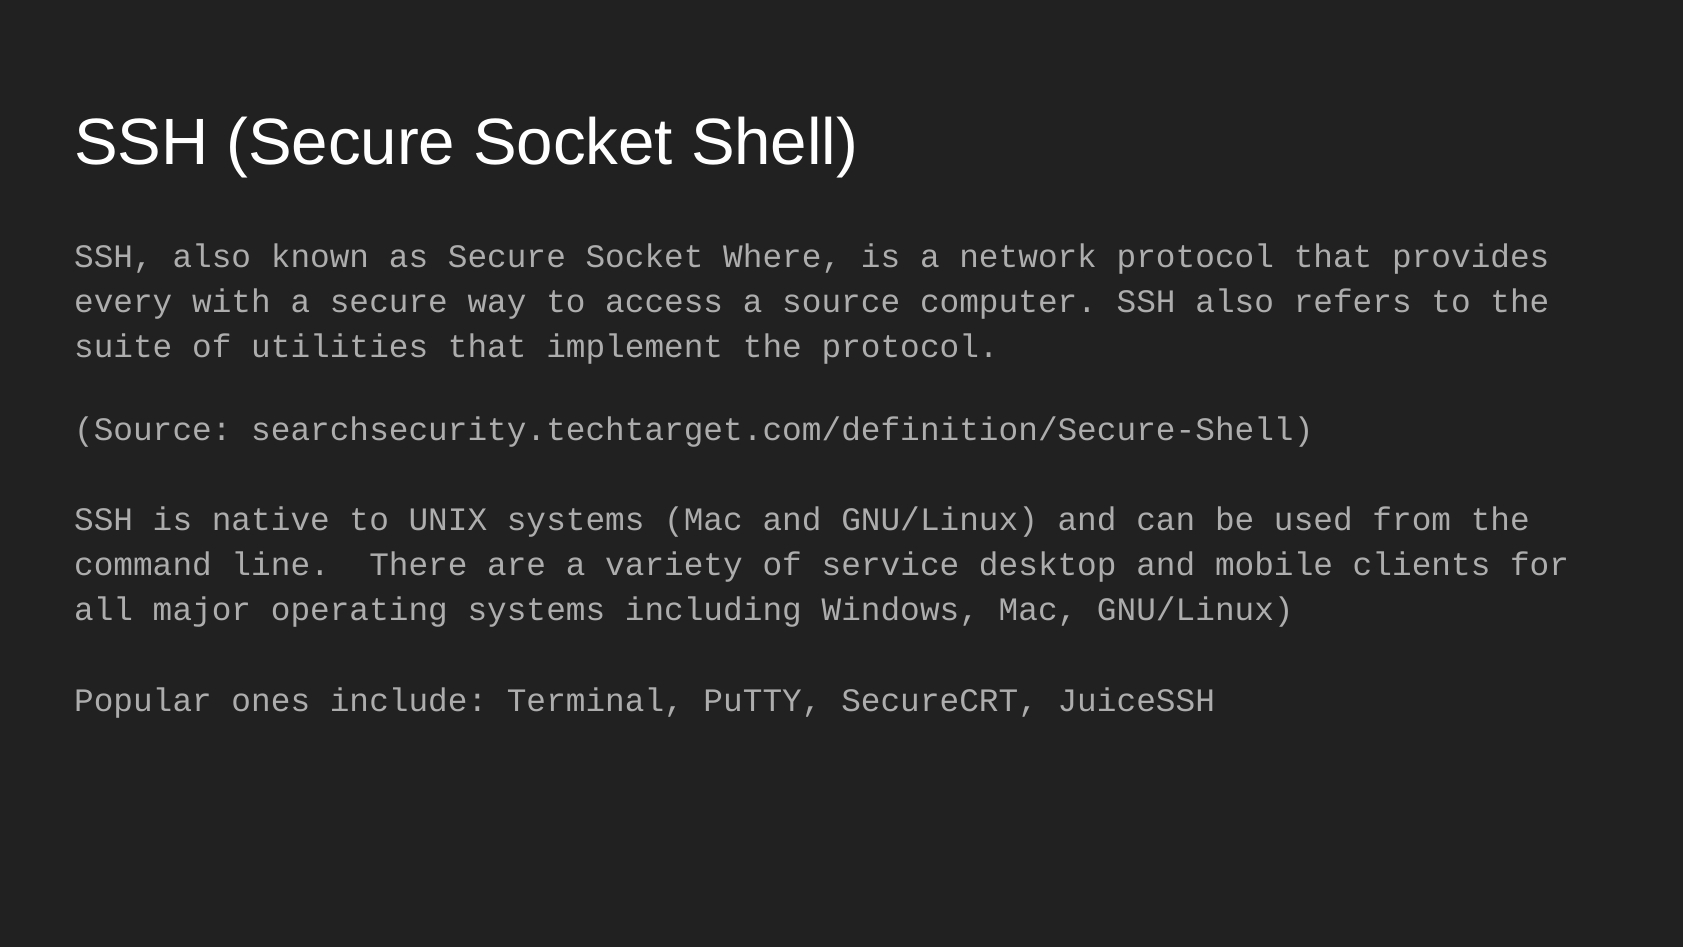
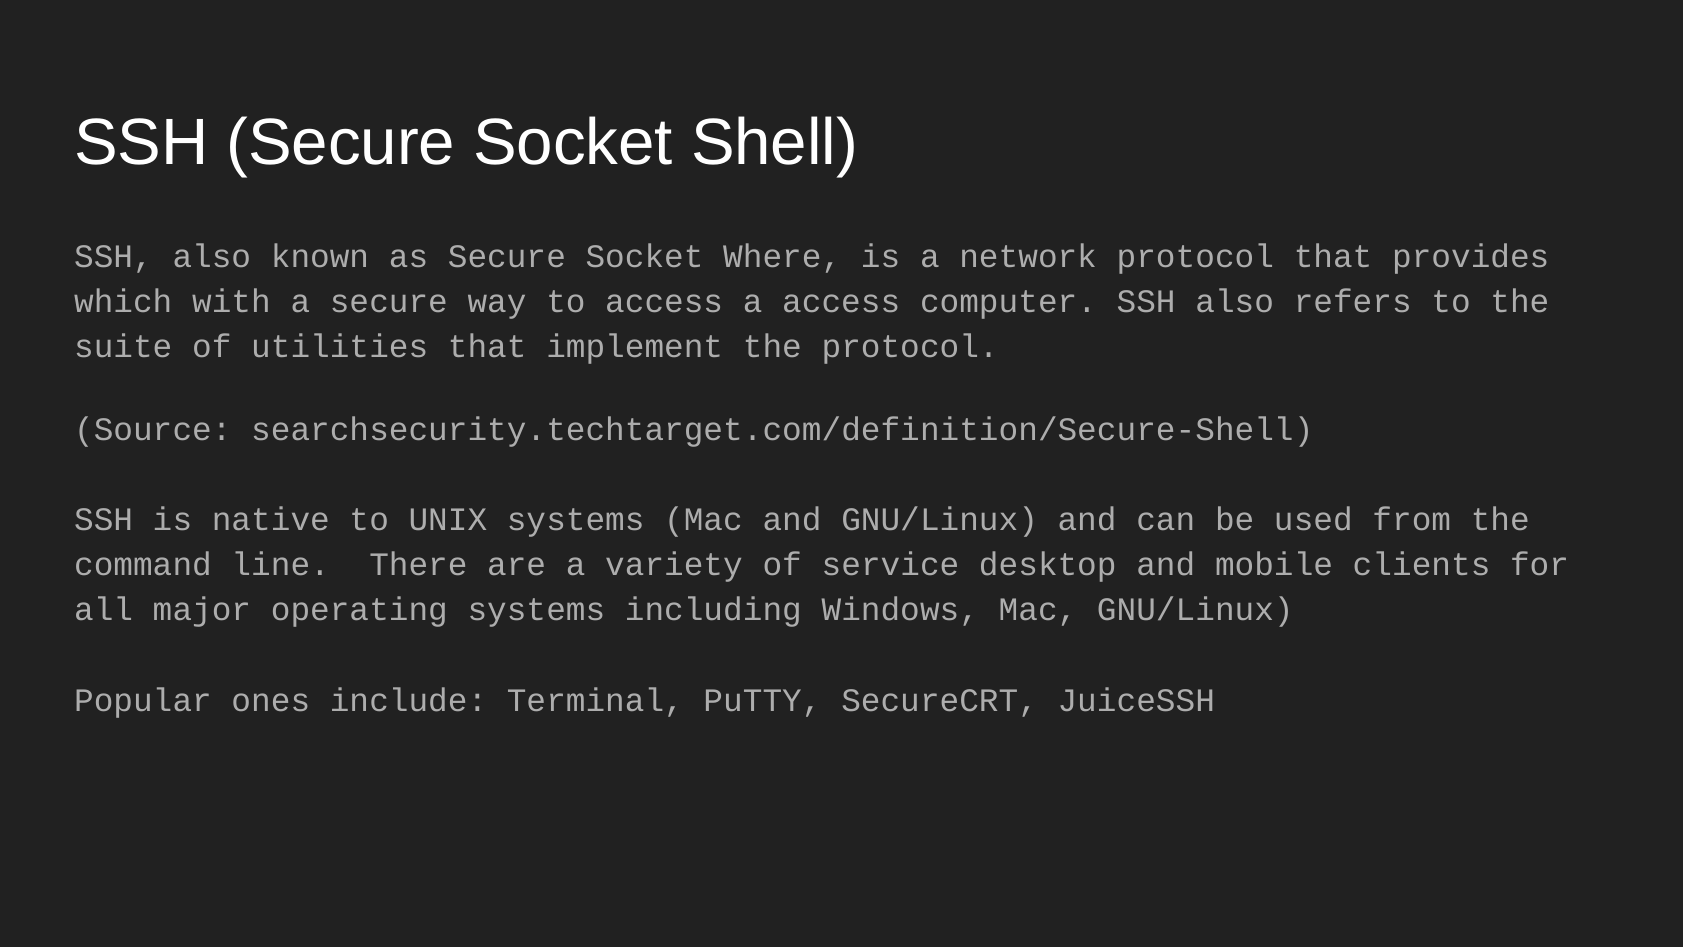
every: every -> which (123, 302)
a source: source -> access (841, 302)
